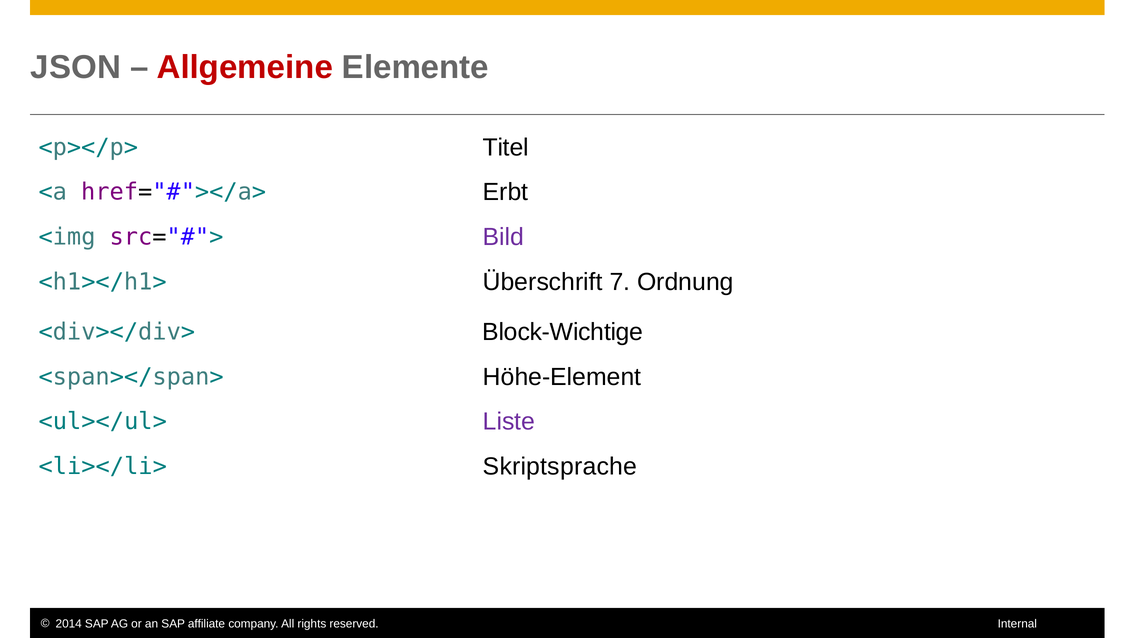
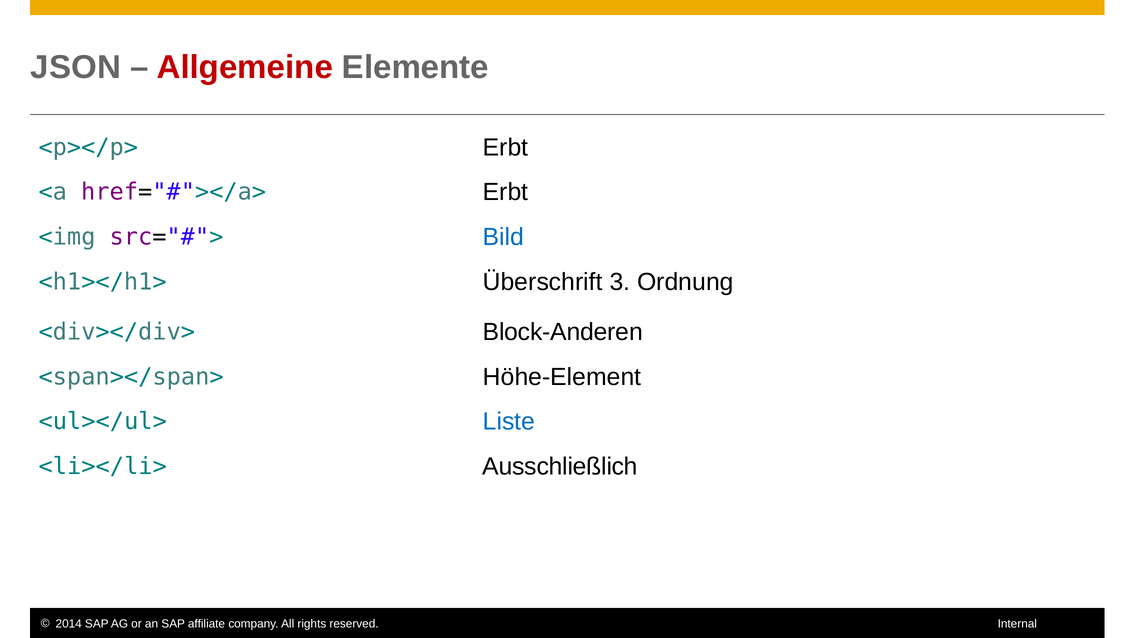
<p></p> Titel: Titel -> Erbt (506, 147)
Bild colour: purple -> blue (503, 237)
Überschrift 7: 7 -> 3 (620, 282)
Block-Wichtige: Block-Wichtige -> Block-Anderen (563, 332)
Liste colour: purple -> blue (509, 422)
Skriptsprache: Skriptsprache -> Ausschließlich (560, 467)
